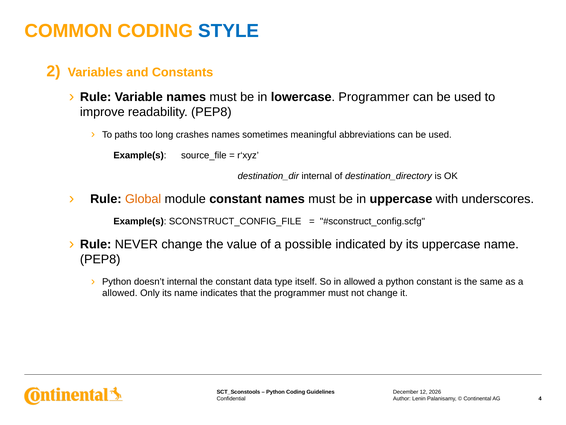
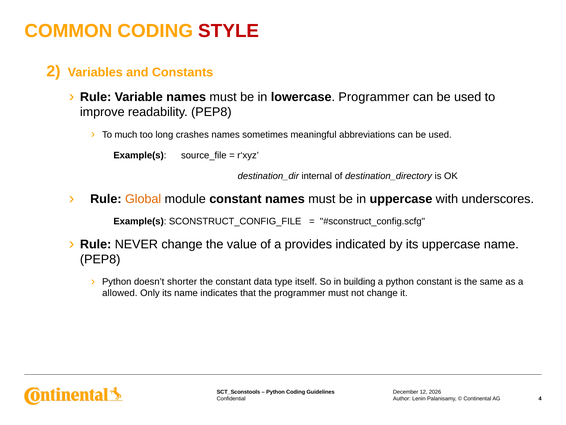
STYLE colour: blue -> red (229, 31)
paths: paths -> much (126, 134)
possible: possible -> provides (308, 244)
doesn’t internal: internal -> shorter (182, 282)
in allowed: allowed -> building (360, 282)
